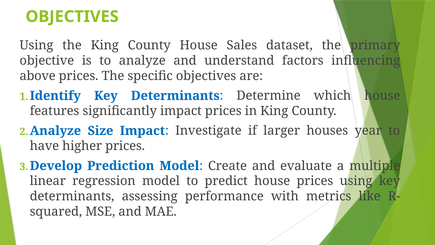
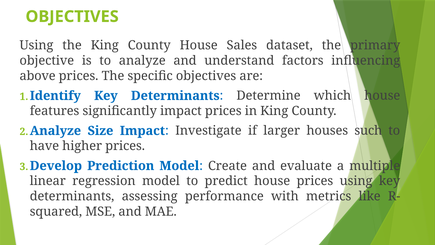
year: year -> such (368, 131)
